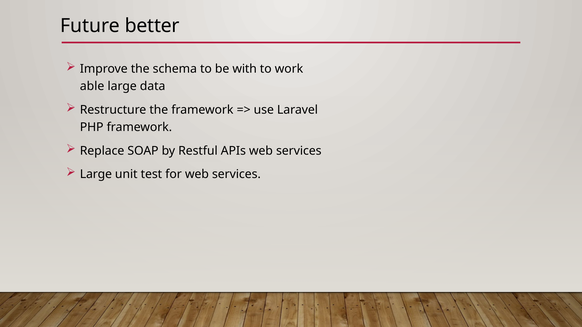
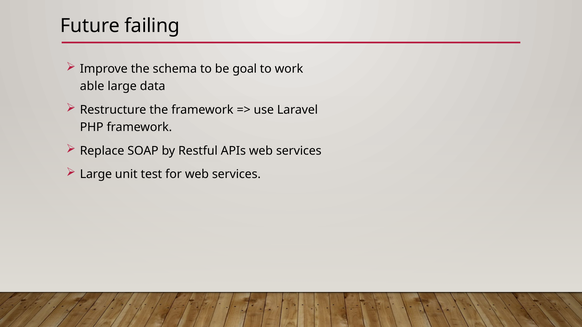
better: better -> failing (152, 26)
with: with -> goal (245, 69)
